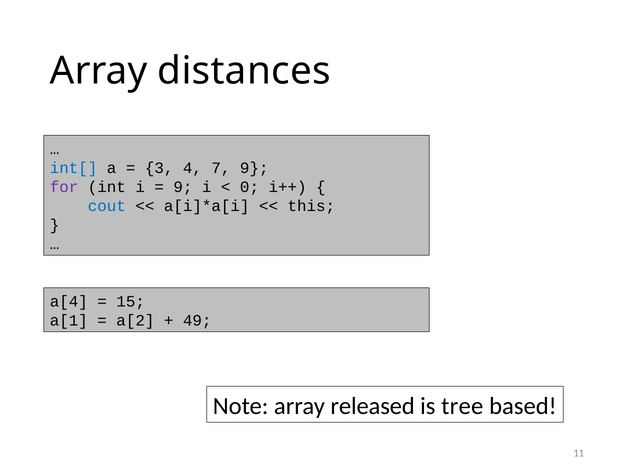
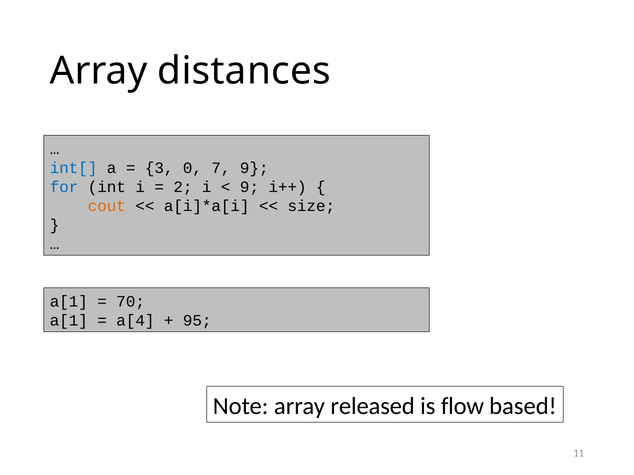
4: 4 -> 0 (192, 168)
for colour: purple -> blue (64, 187)
9: 9 -> 2 (183, 187)
0: 0 -> 9 (250, 187)
cout colour: blue -> orange (107, 206)
this: this -> size (311, 206)
a[4: a[4 -> a[1 (69, 302)
15: 15 -> 70 (131, 302)
a[2: a[2 -> a[4 (135, 321)
49: 49 -> 95 (197, 321)
tree: tree -> flow (462, 407)
